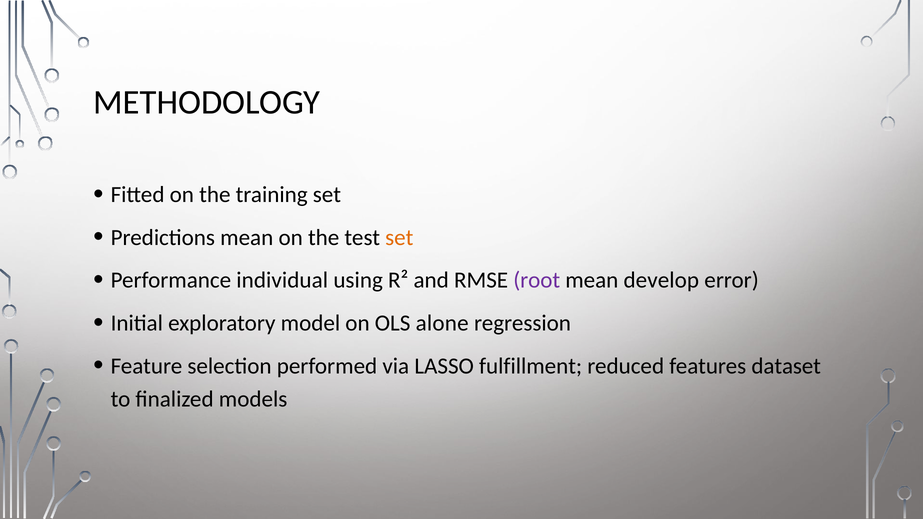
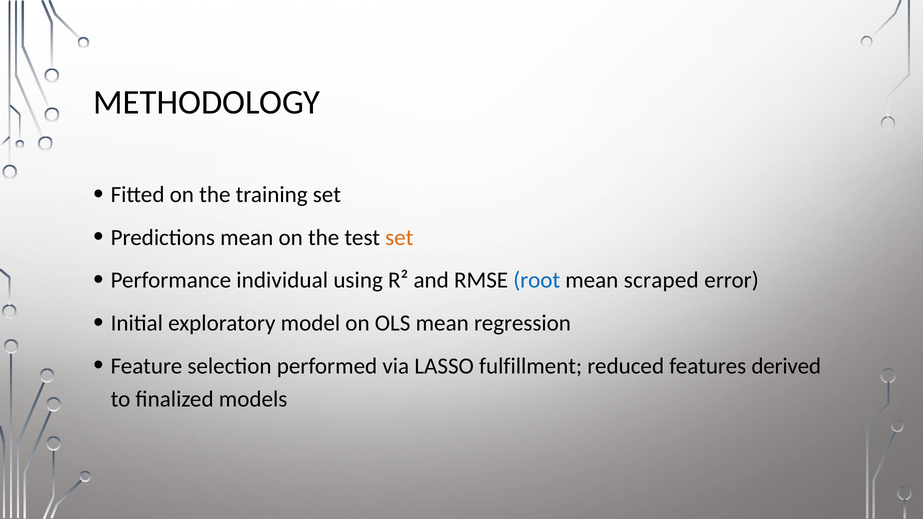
root colour: purple -> blue (537, 280)
develop: develop -> scraped (661, 280)
OLS alone: alone -> mean (442, 323)
dataset: dataset -> derived (786, 366)
